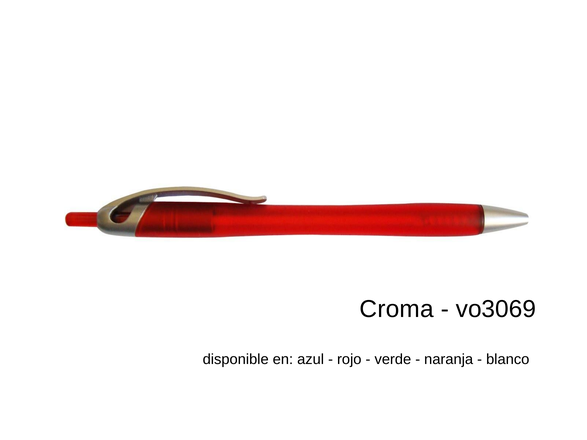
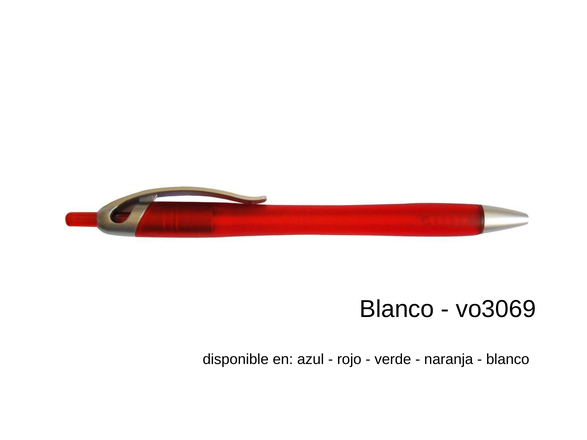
Croma: Croma -> Blanco (397, 309)
